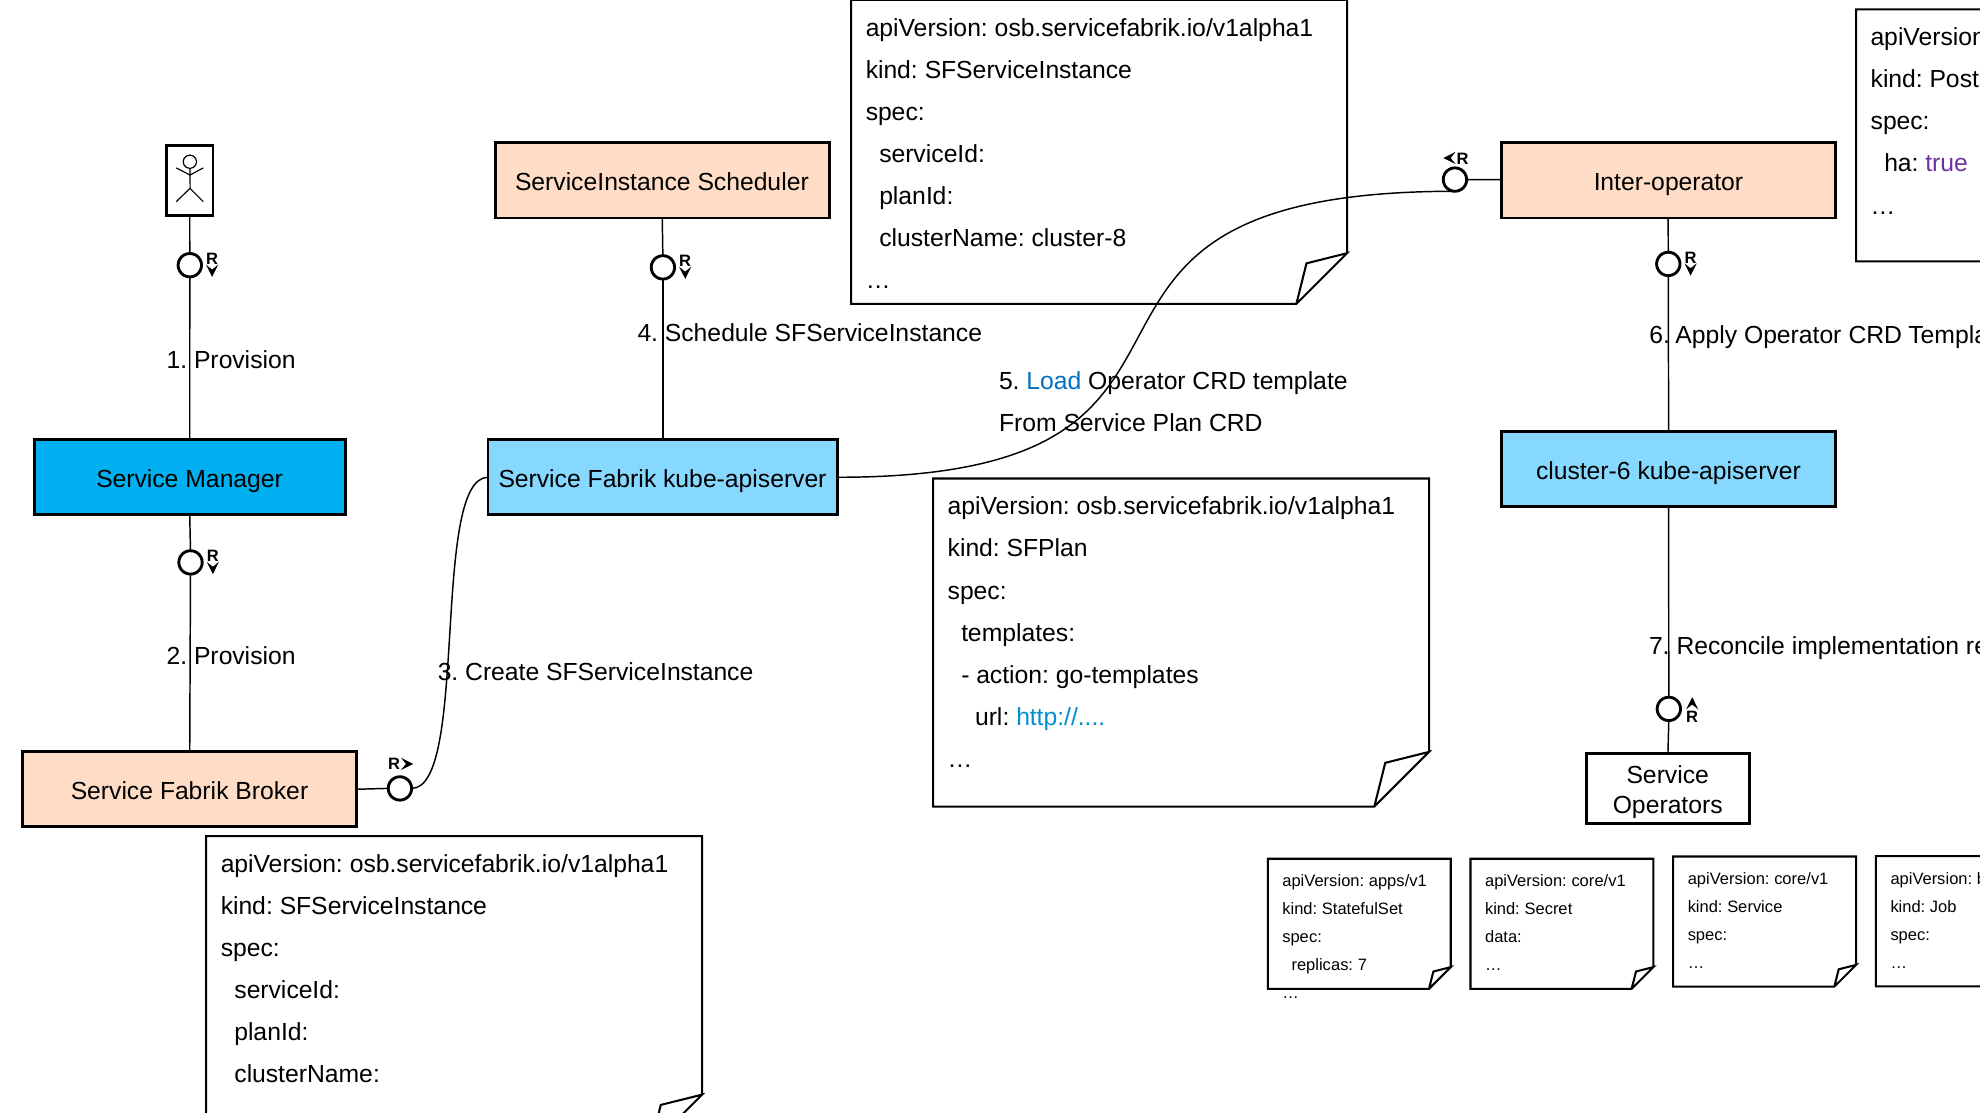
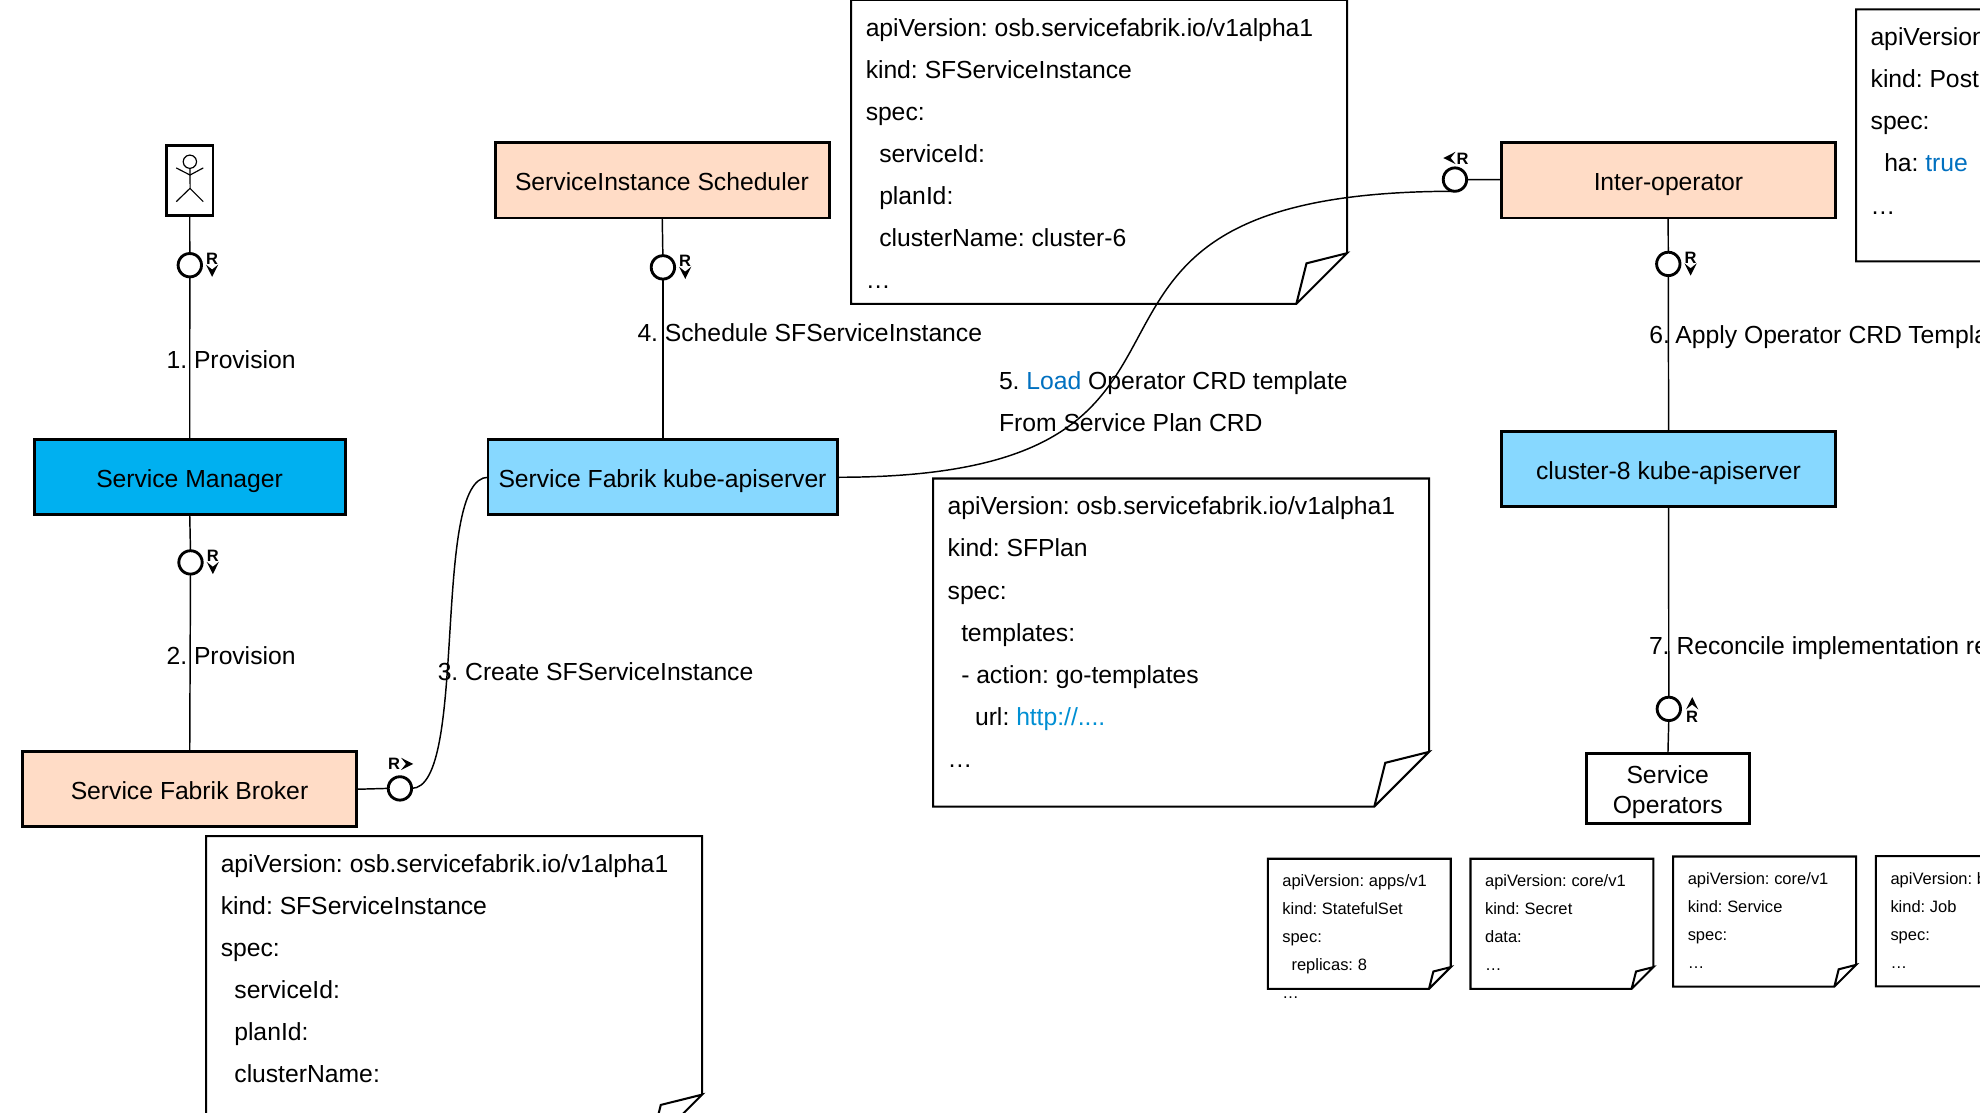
true colour: purple -> blue (1947, 164)
cluster-8: cluster-8 -> cluster-6 (1079, 239)
cluster-6: cluster-6 -> cluster-8 (1583, 471)
replicas 7: 7 -> 8 (1362, 966)
